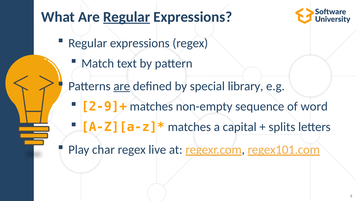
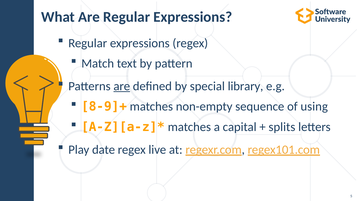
Regular underline: present -> none (127, 17)
2-9]+: 2-9]+ -> 8-9]+ (104, 106)
word: word -> using (314, 106)
char: char -> date (104, 149)
